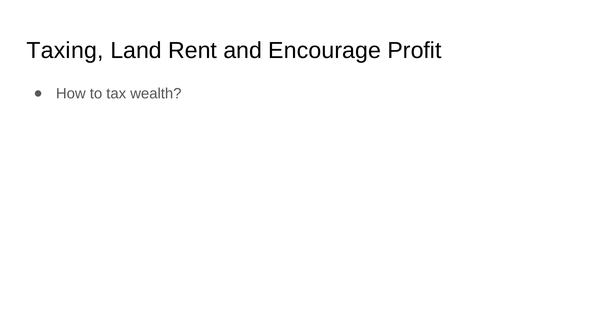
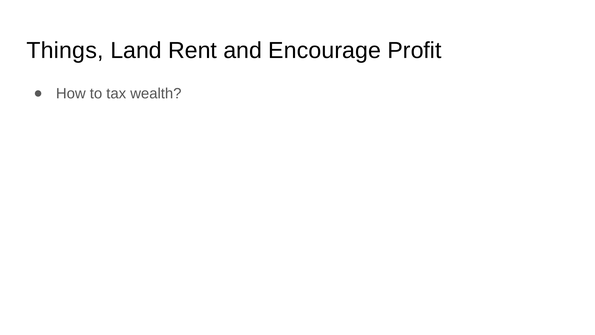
Taxing: Taxing -> Things (65, 50)
